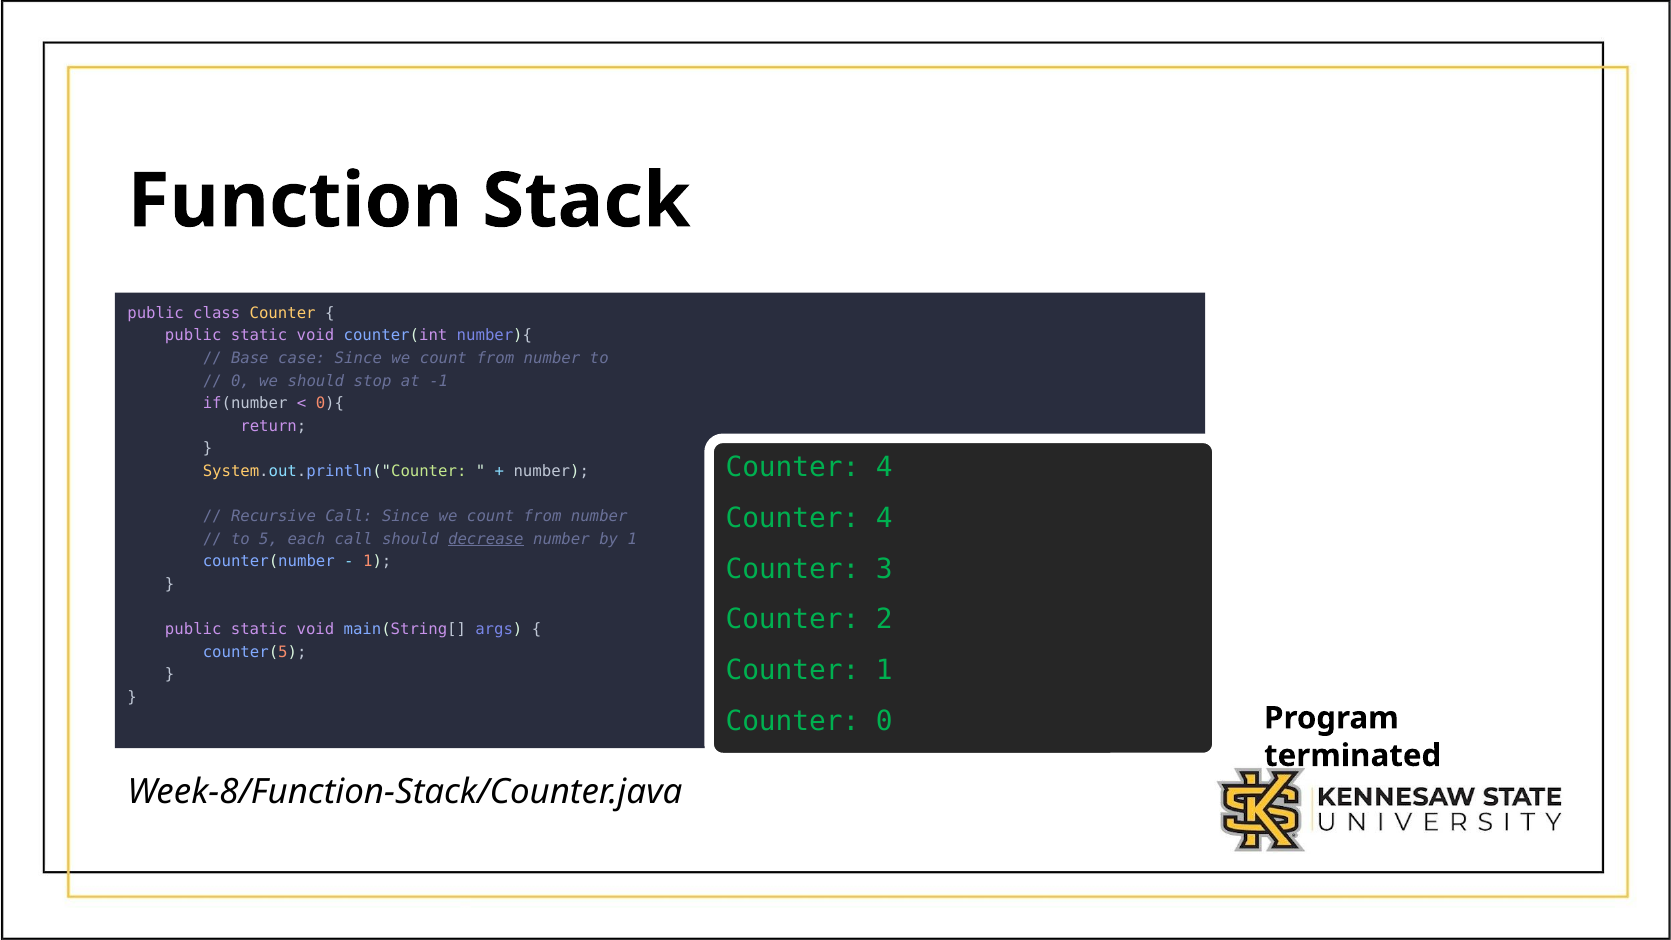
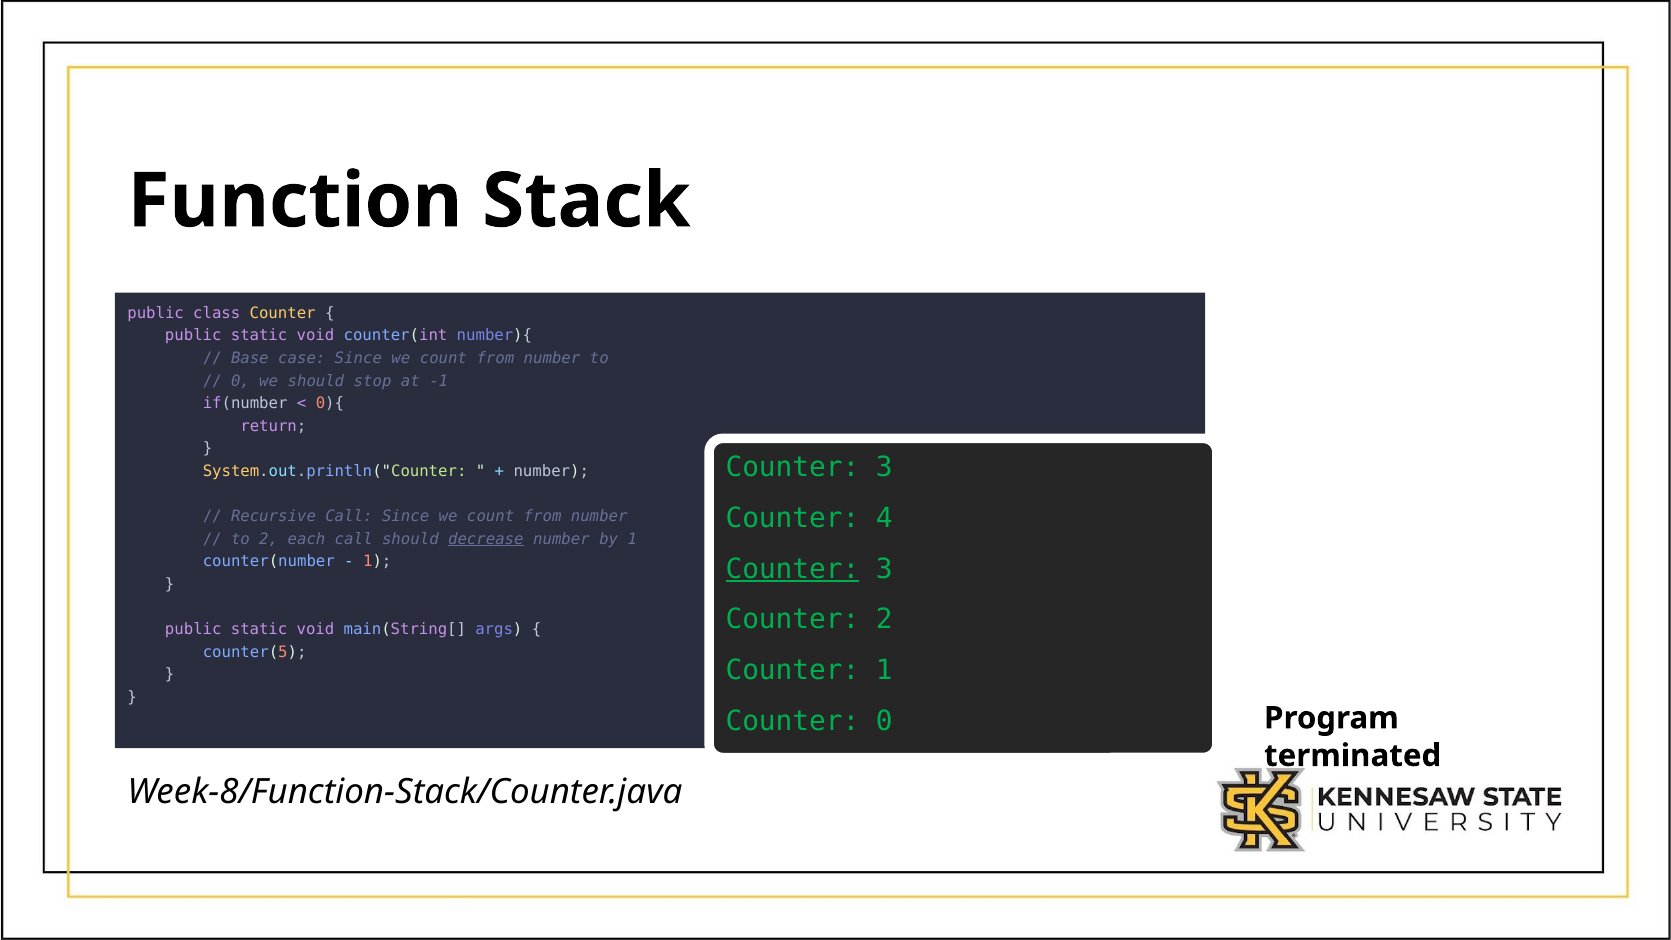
4: 4 -> 3 (884, 467)
to 5: 5 -> 2 (269, 539)
Counter underline: none -> present (792, 569)
